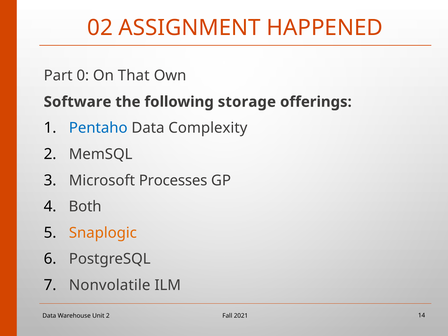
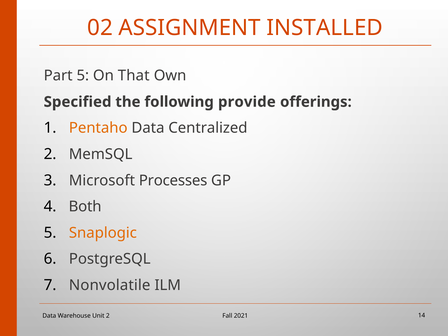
HAPPENED: HAPPENED -> INSTALLED (325, 28)
Part 0: 0 -> 5 (83, 76)
Software: Software -> Specified (78, 102)
storage: storage -> provide (247, 102)
Pentaho colour: blue -> orange (98, 128)
Complexity: Complexity -> Centralized (208, 128)
